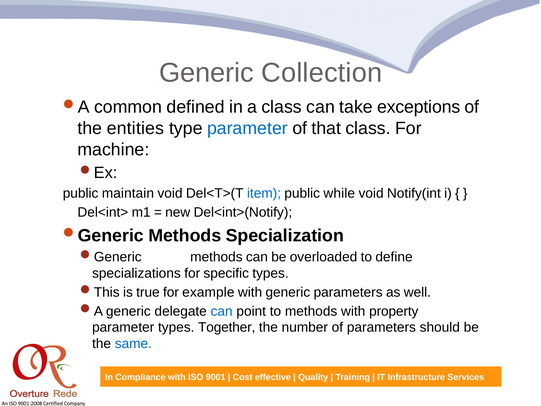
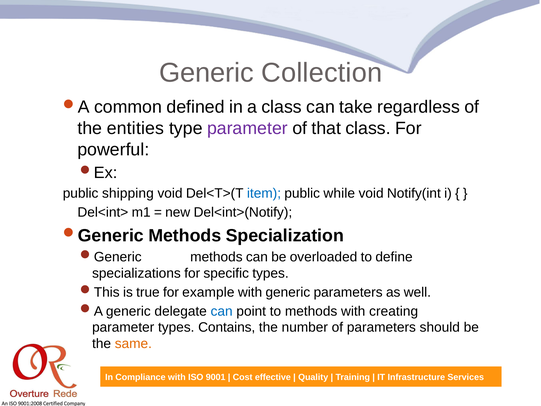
exceptions: exceptions -> regardless (419, 107)
parameter colour: blue -> purple (247, 128)
machine: machine -> powerful (113, 149)
maintain: maintain -> shipping (128, 193)
property: property -> creating (394, 311)
Together: Together -> Contains (227, 327)
same colour: blue -> orange (133, 343)
